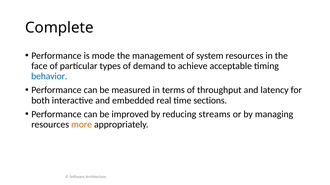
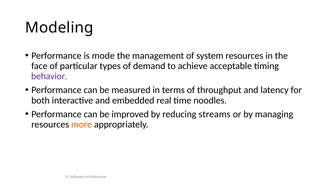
Complete: Complete -> Modeling (59, 28)
behavior colour: blue -> purple (49, 77)
sections: sections -> noodles (210, 101)
